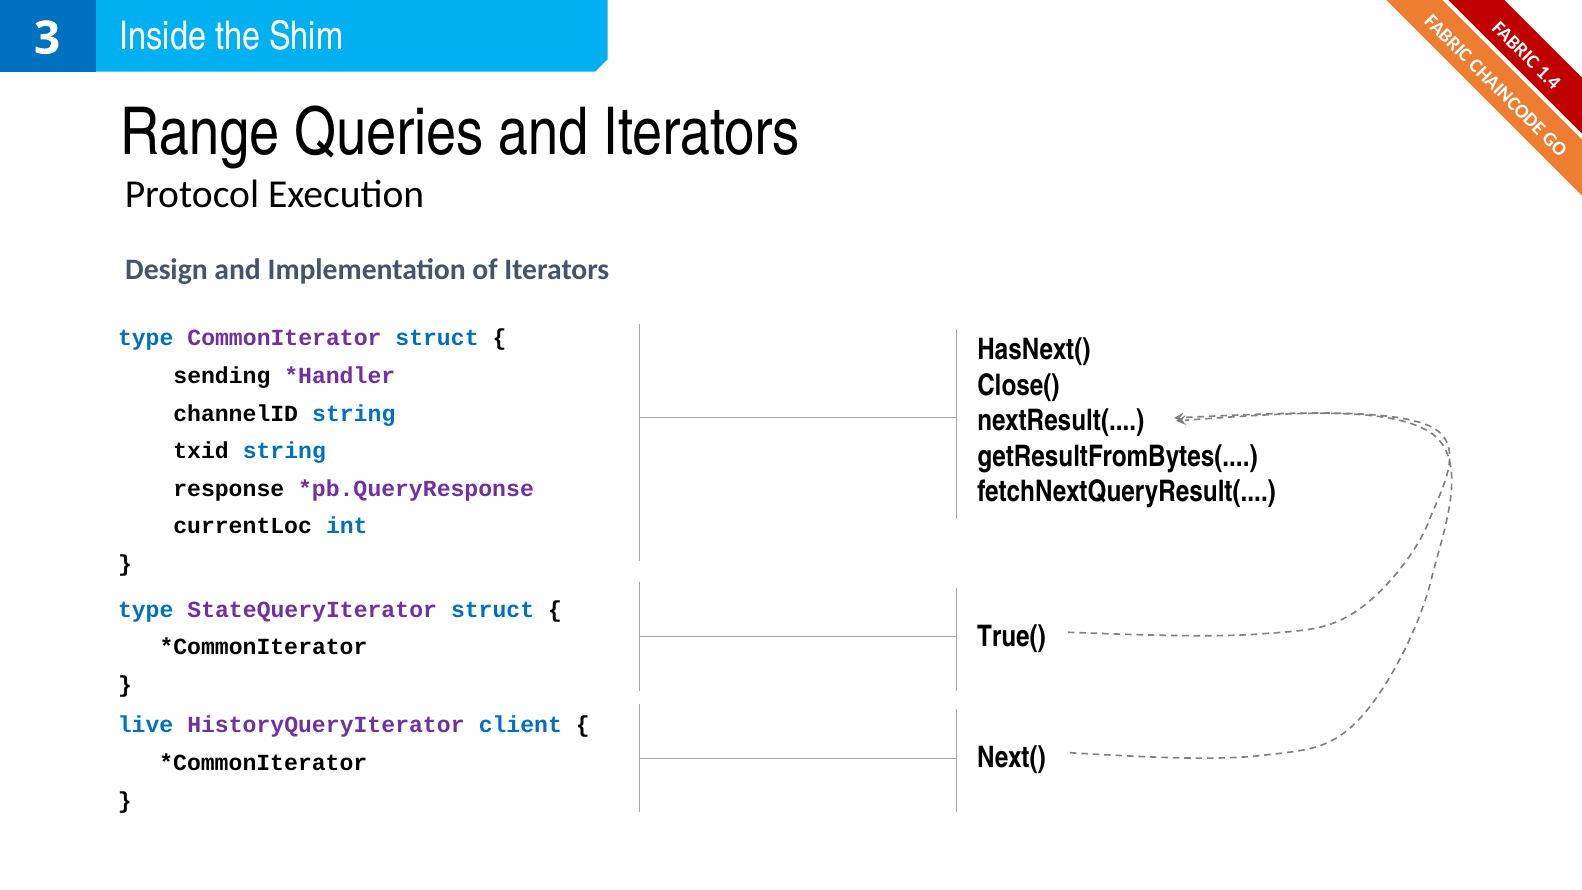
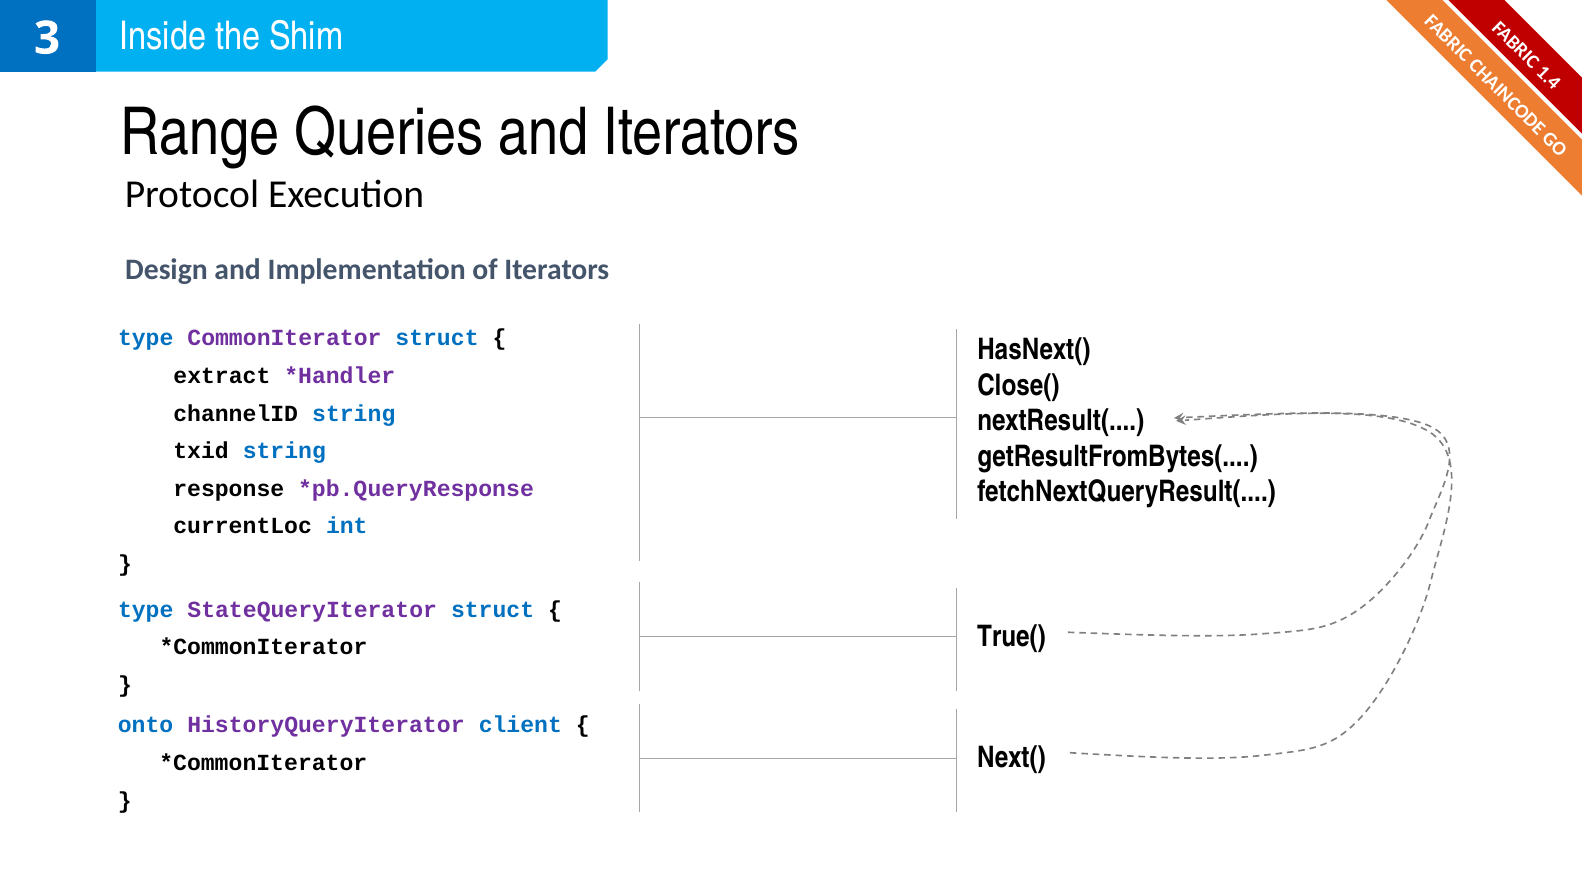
sending: sending -> extract (222, 376)
live: live -> onto (146, 725)
